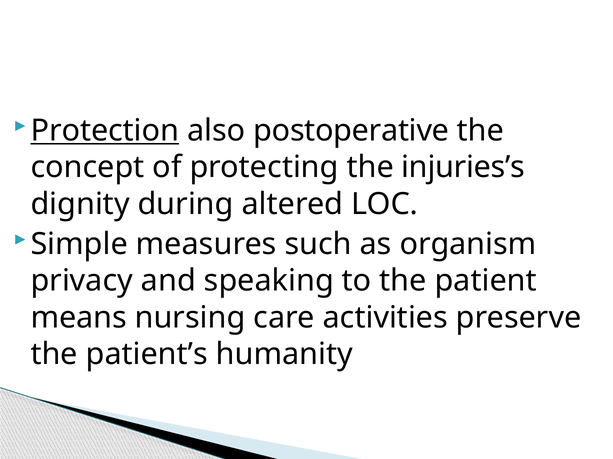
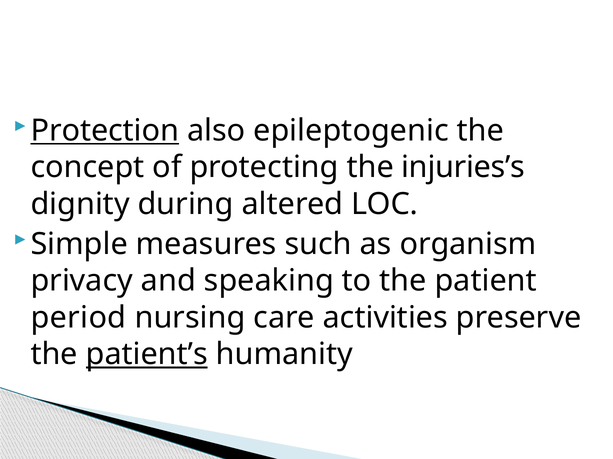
postoperative: postoperative -> epileptogenic (351, 131)
means: means -> period (78, 318)
patient’s underline: none -> present (147, 355)
